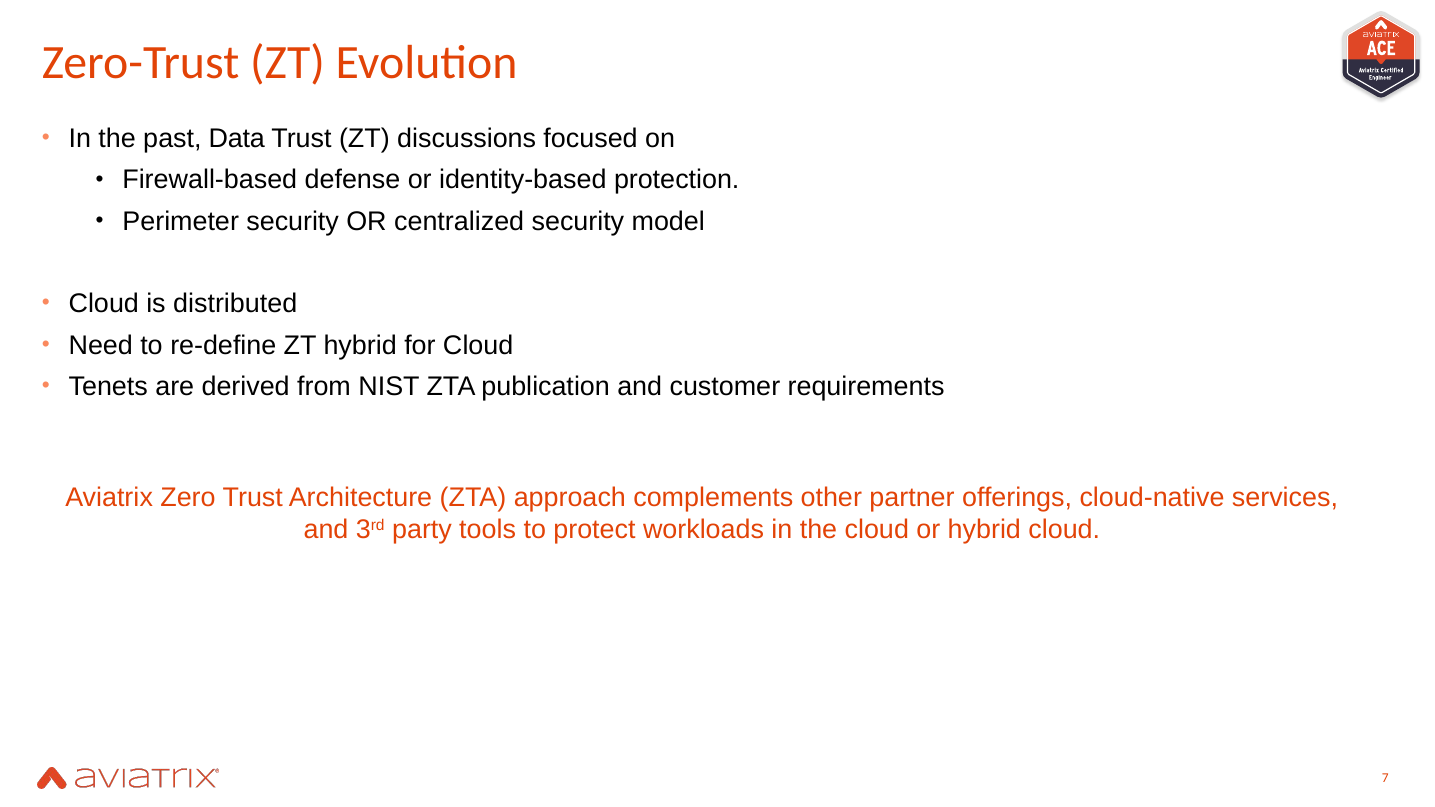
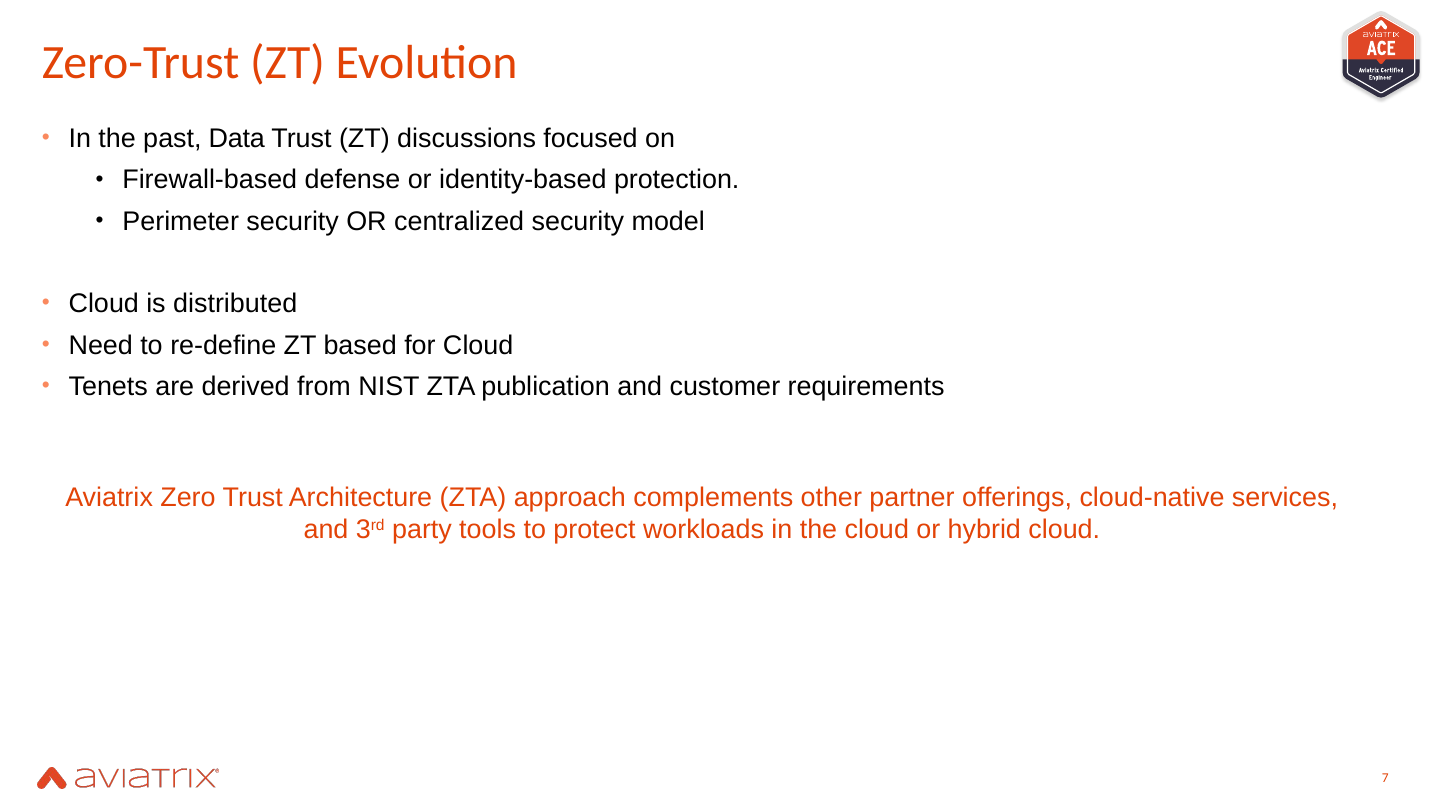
ZT hybrid: hybrid -> based (360, 345)
